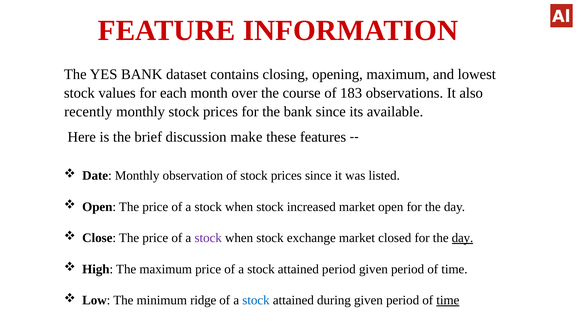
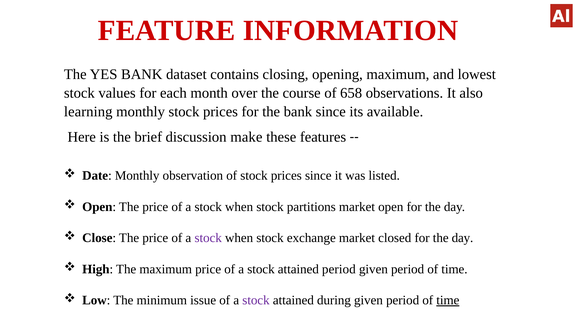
183: 183 -> 658 (351, 93)
recently: recently -> learning (88, 112)
increased: increased -> partitions (311, 207)
day underline: present -> none (462, 238)
ridge: ridge -> issue (203, 300)
stock colour: blue -> purple (256, 300)
